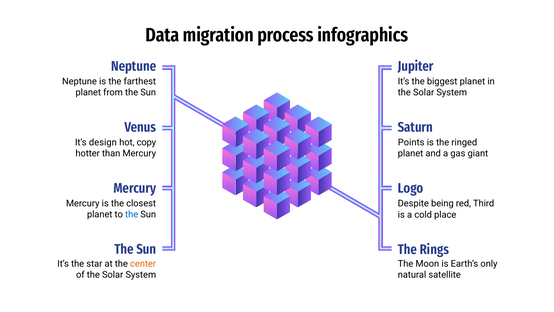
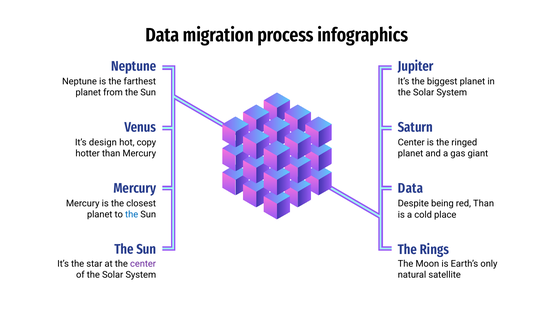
Points: Points -> Center (411, 142)
Logo: Logo -> Data (410, 188)
red Third: Third -> Than (484, 203)
center colour: orange -> purple (143, 264)
